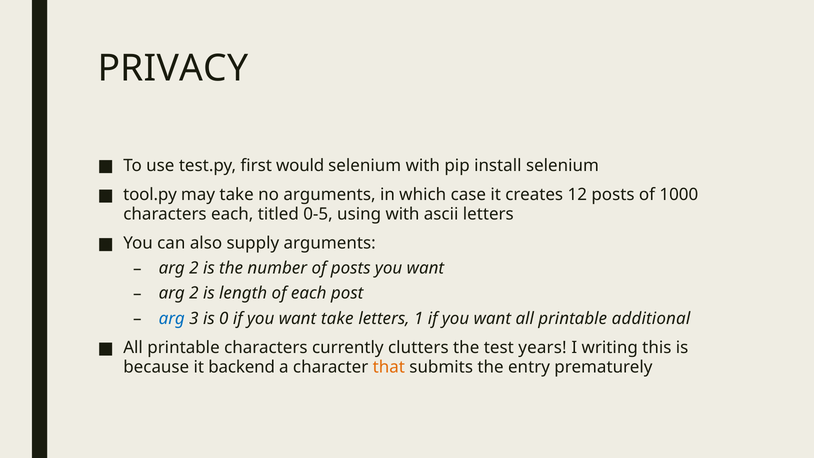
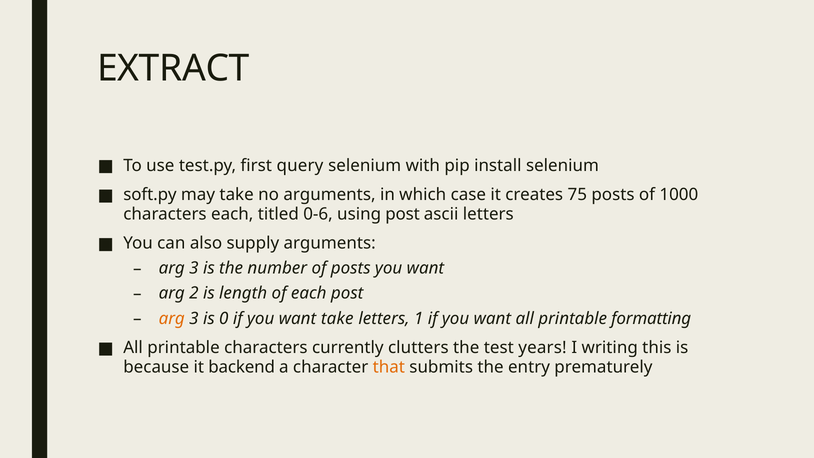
PRIVACY: PRIVACY -> EXTRACT (173, 68)
would: would -> query (300, 165)
tool.py: tool.py -> soft.py (150, 195)
12: 12 -> 75 (577, 195)
0-5: 0-5 -> 0-6 (318, 214)
using with: with -> post (403, 214)
2: 2 -> 3 (194, 268)
arg colour: blue -> orange (172, 318)
additional: additional -> formatting (651, 318)
